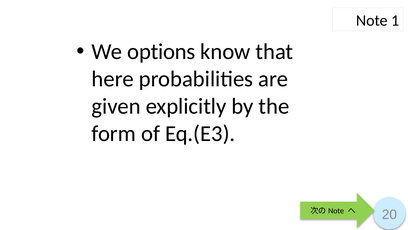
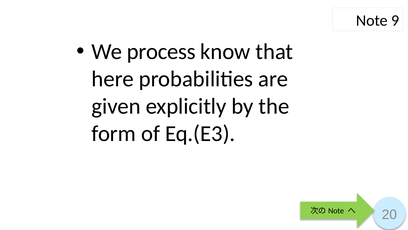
1: 1 -> 9 (395, 20)
options: options -> process (161, 52)
